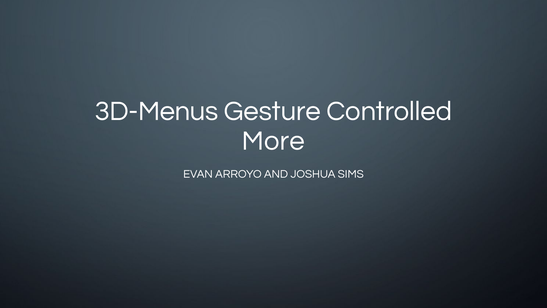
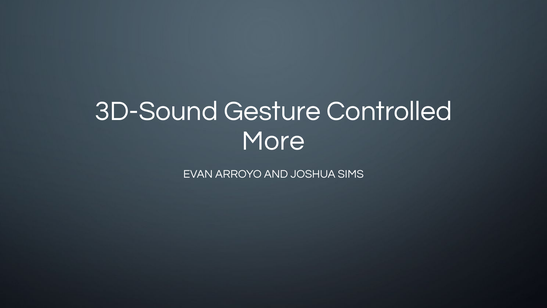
3D-Menus: 3D-Menus -> 3D-Sound (156, 111)
